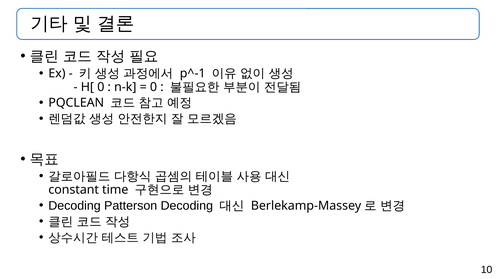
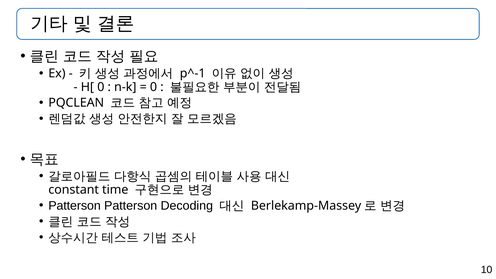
Decoding: Decoding -> Patterson (75, 206)
